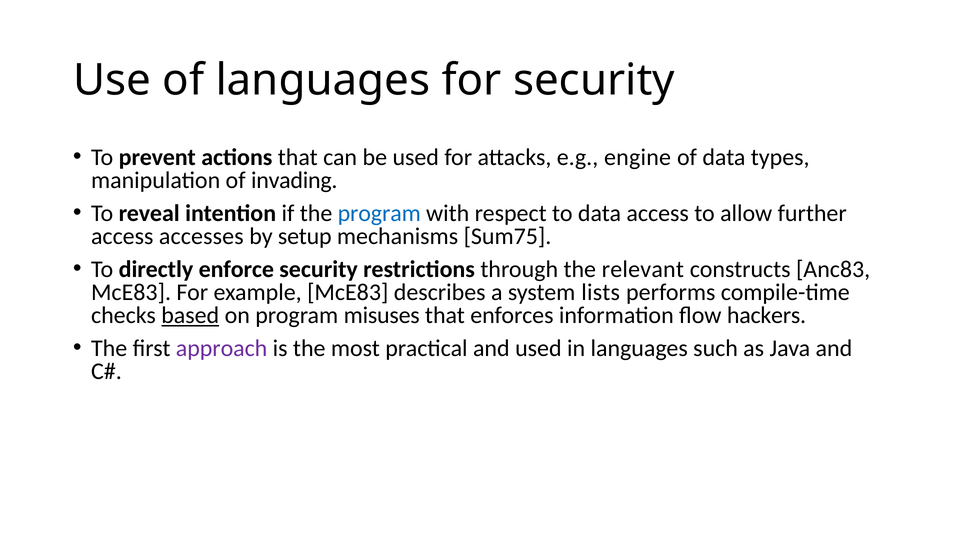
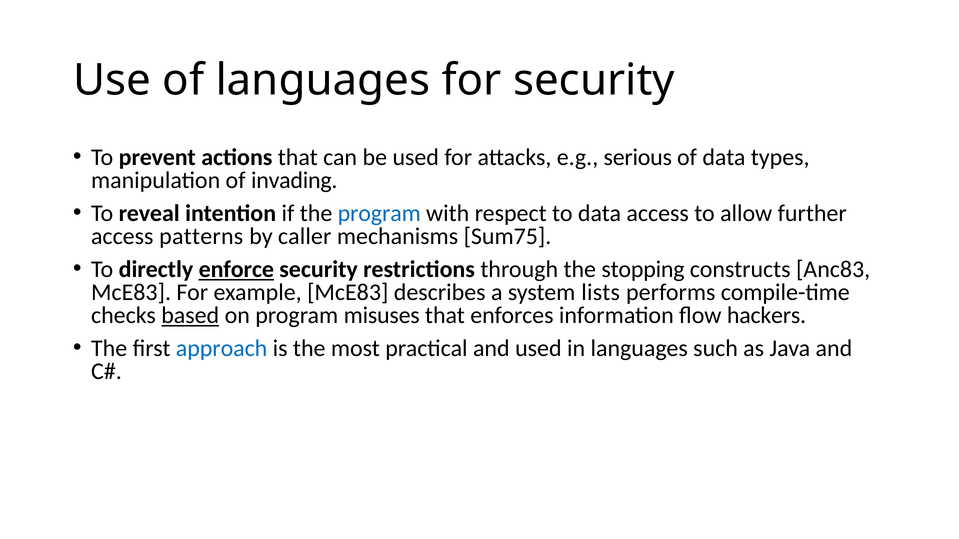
engine: engine -> serious (638, 158)
accesses: accesses -> patterns (201, 237)
setup: setup -> caller (305, 237)
enforce underline: none -> present (236, 270)
relevant: relevant -> stopping (643, 270)
approach colour: purple -> blue (222, 349)
